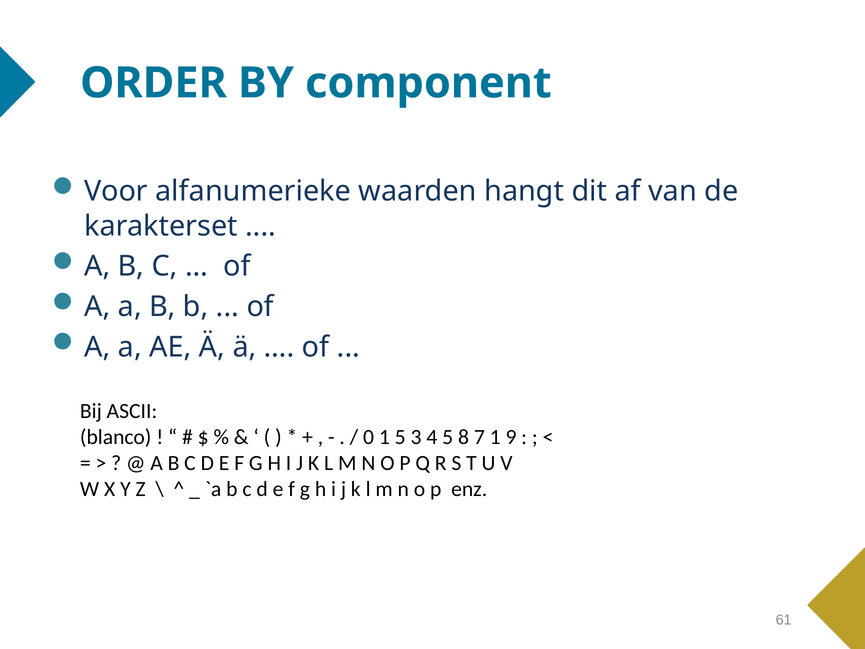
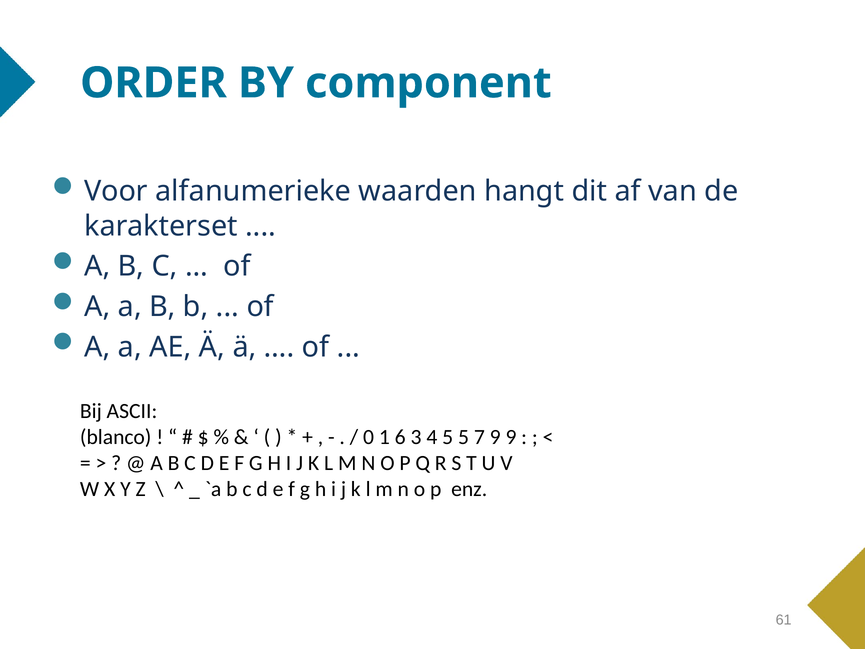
1 5: 5 -> 6 (400, 437)
5 8: 8 -> 5 (464, 437)
7 1: 1 -> 9 (495, 437)
